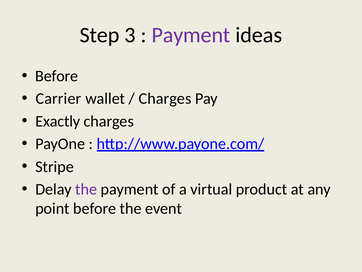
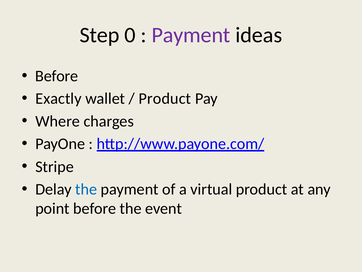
3: 3 -> 0 (130, 35)
Carrier: Carrier -> Exactly (58, 98)
Charges: Charges -> Product (165, 98)
Exactly: Exactly -> Where (58, 121)
the colour: purple -> blue (86, 189)
